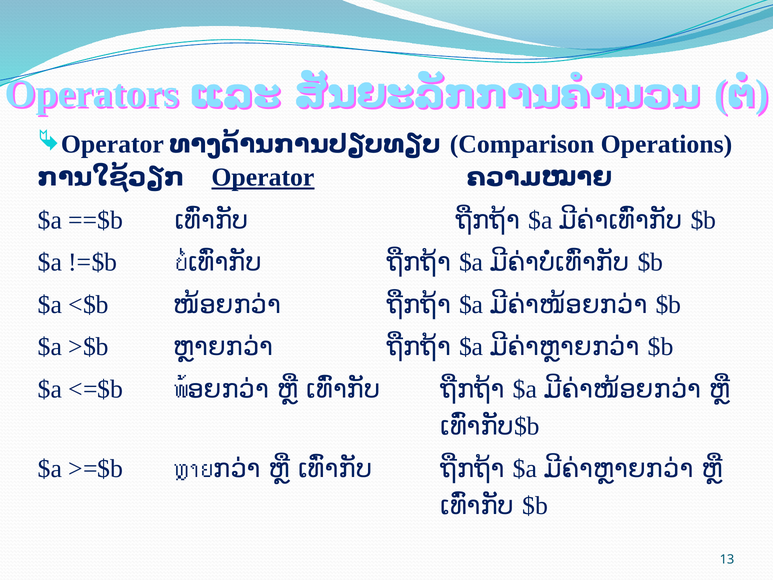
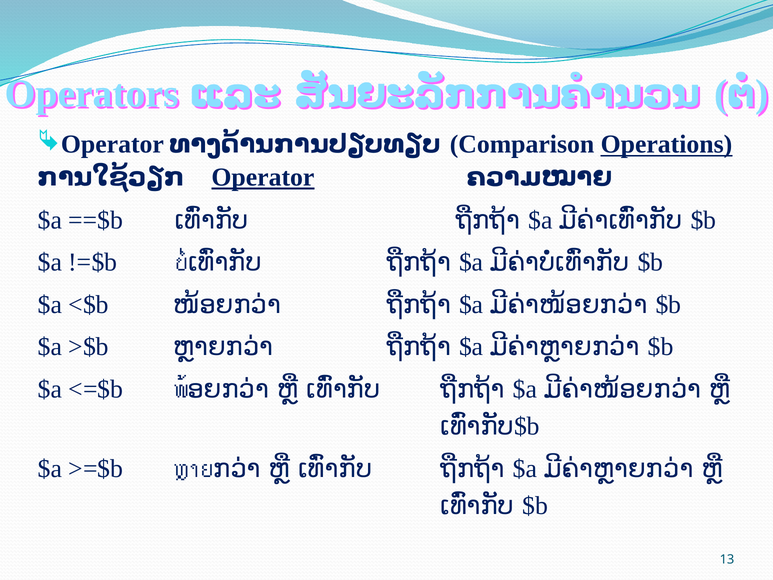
Operations underline: none -> present (666, 144)
